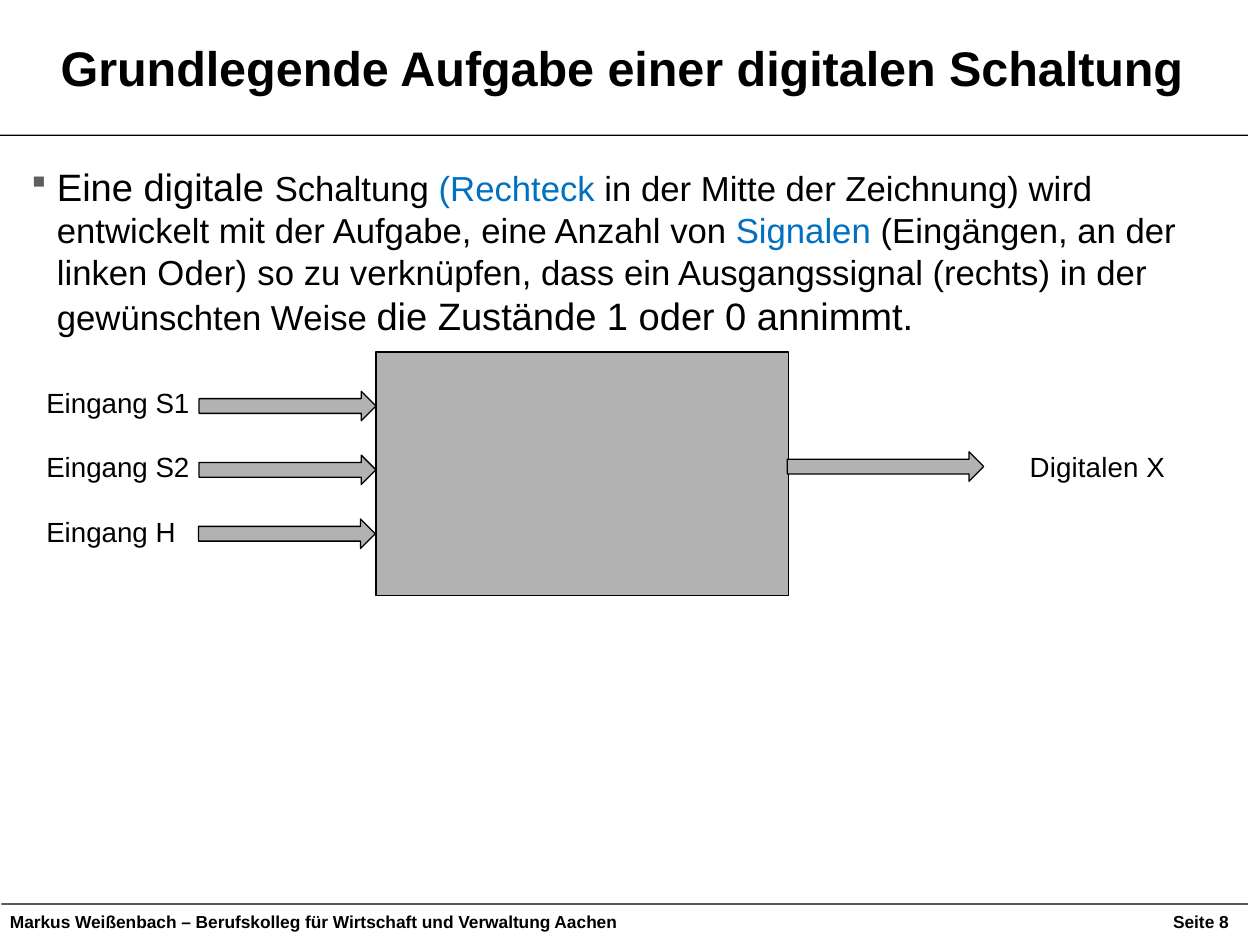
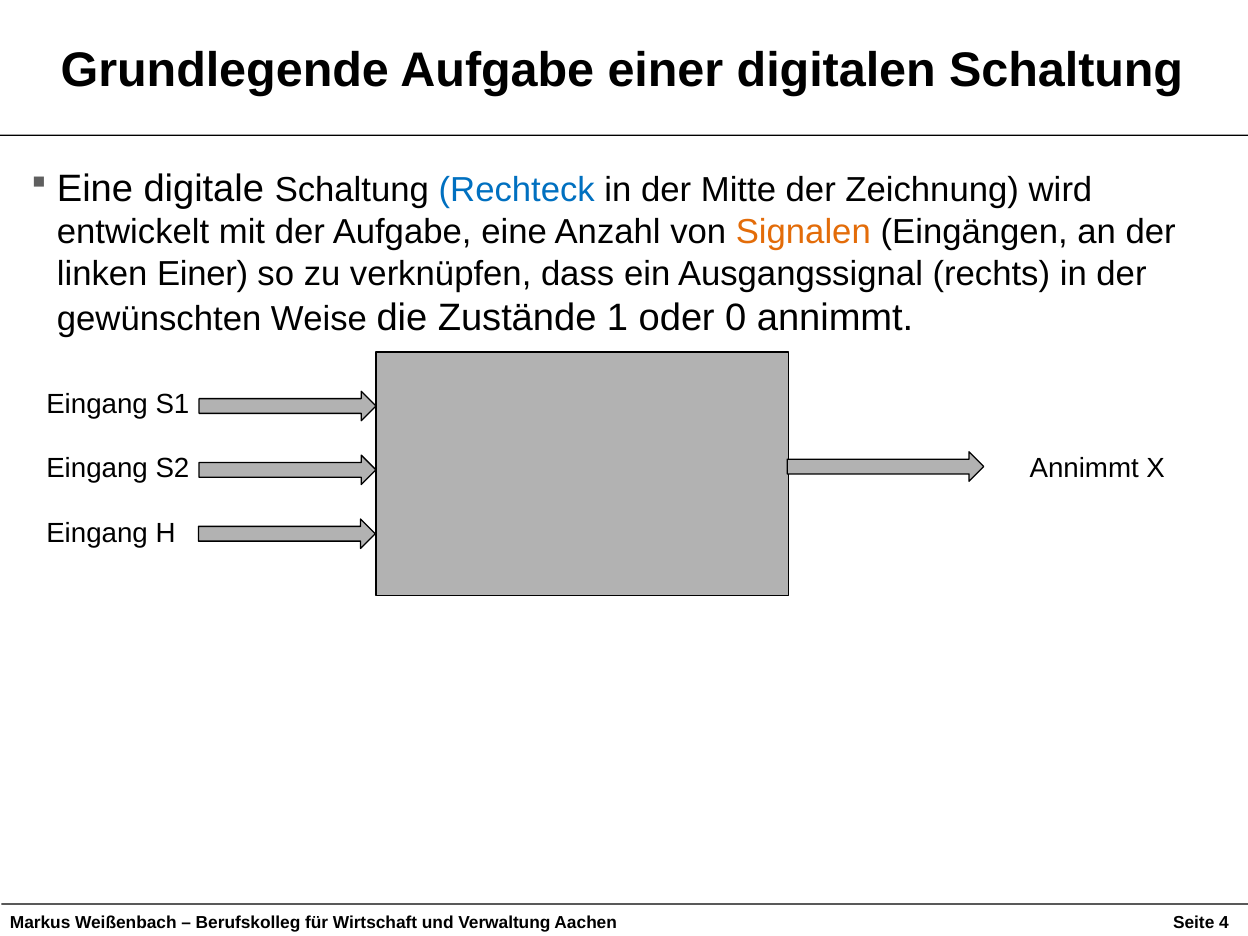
Signalen colour: blue -> orange (803, 232)
linken Oder: Oder -> Einer (203, 274)
S2 Digitalen: Digitalen -> Annimmt (1084, 468)
8: 8 -> 4 (1224, 922)
